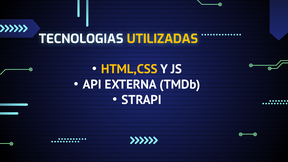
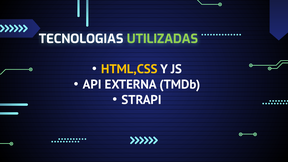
UTILIZADAS colour: yellow -> light green (162, 39)
